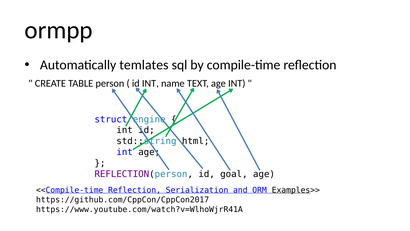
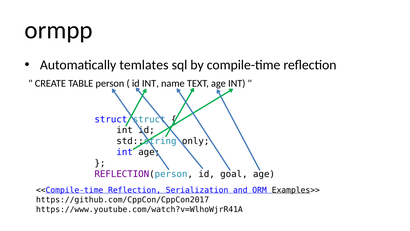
struct engine: engine -> struct (149, 119)
html: html -> only (196, 141)
